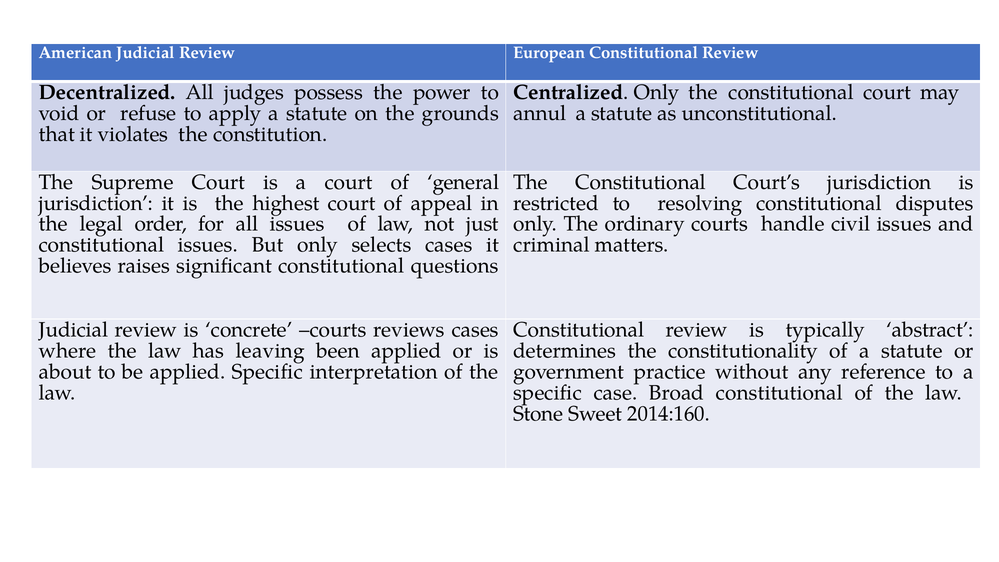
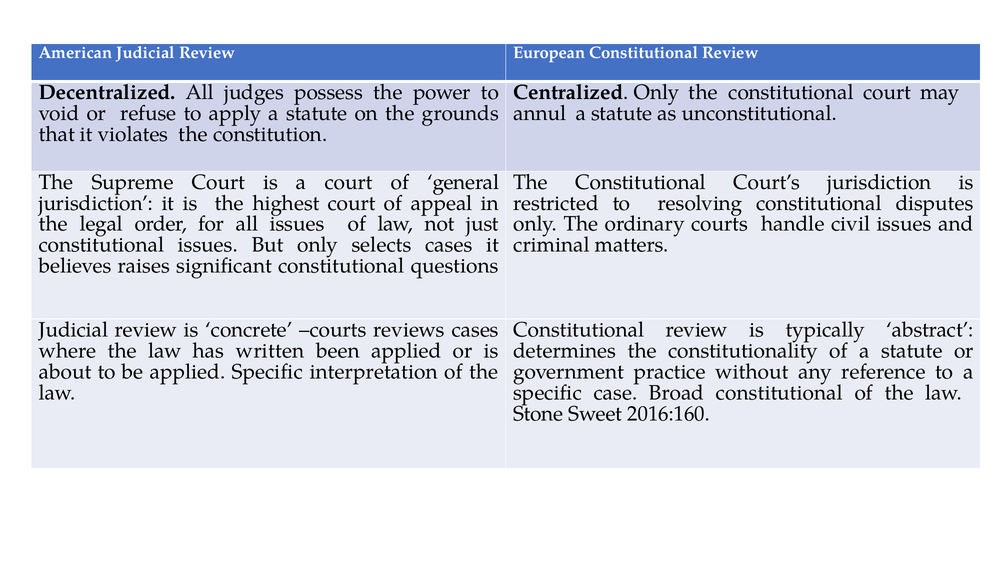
leaving: leaving -> written (270, 351)
2014:160: 2014:160 -> 2016:160 (669, 414)
